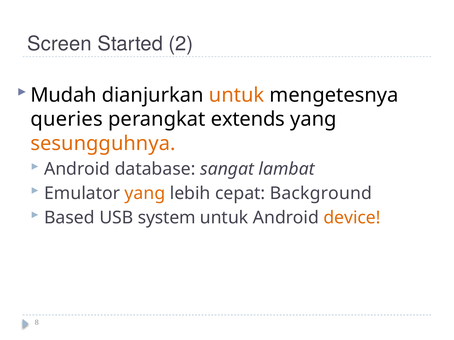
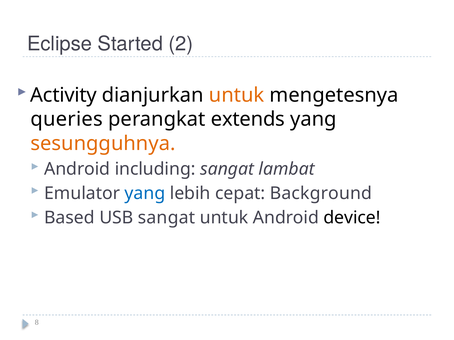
Screen: Screen -> Eclipse (60, 44)
Mudah: Mudah -> Activity (64, 95)
database: database -> including (155, 169)
yang colour: orange -> blue (145, 194)
USB system: system -> sangat (167, 218)
device colour: orange -> black (352, 218)
